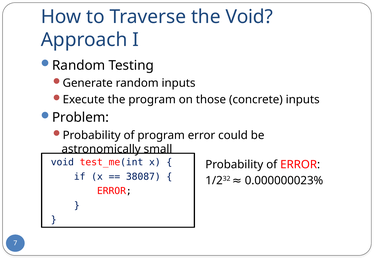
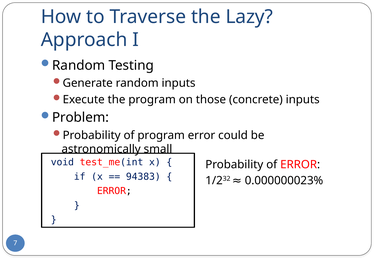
the Void: Void -> Lazy (249, 17)
38087: 38087 -> 94383 (143, 177)
